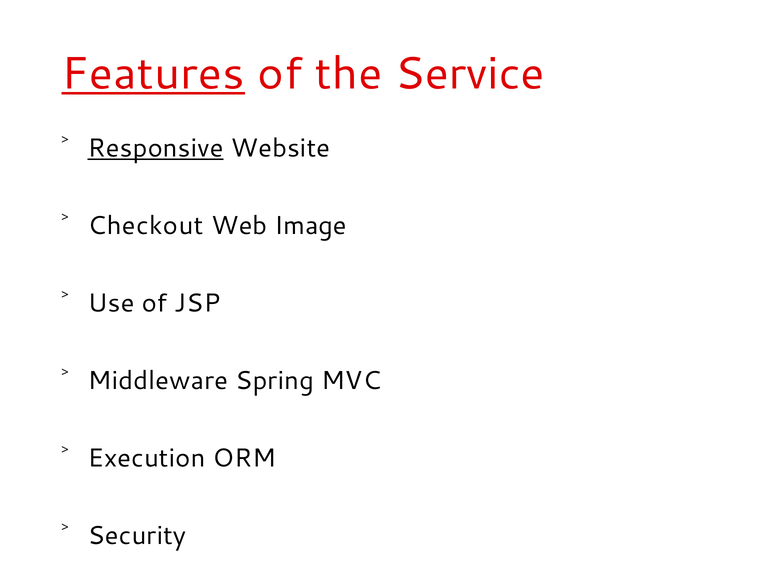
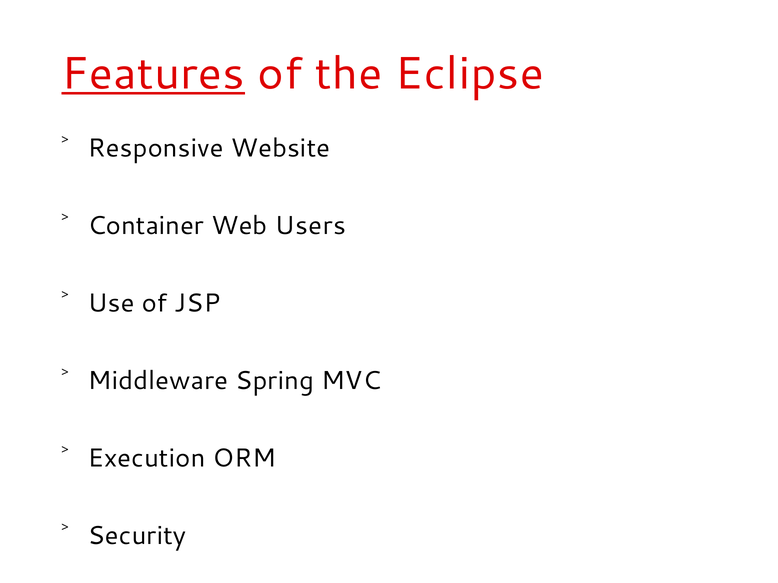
Service: Service -> Eclipse (469, 74)
Responsive underline: present -> none (156, 148)
Checkout: Checkout -> Container (146, 226)
Image: Image -> Users (310, 226)
